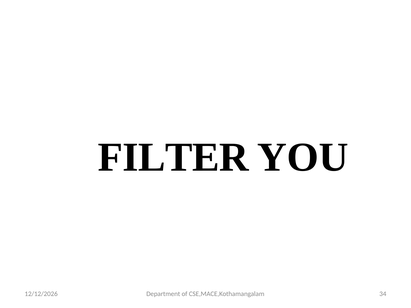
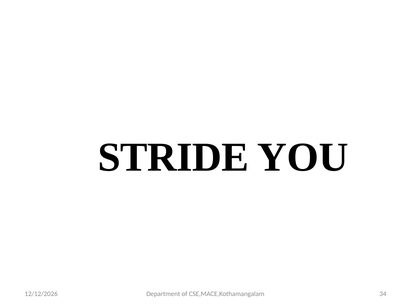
FILTER: FILTER -> STRIDE (173, 157)
